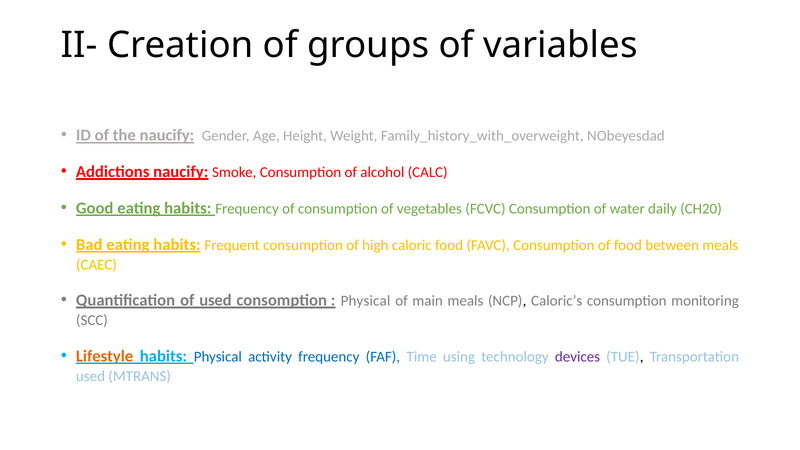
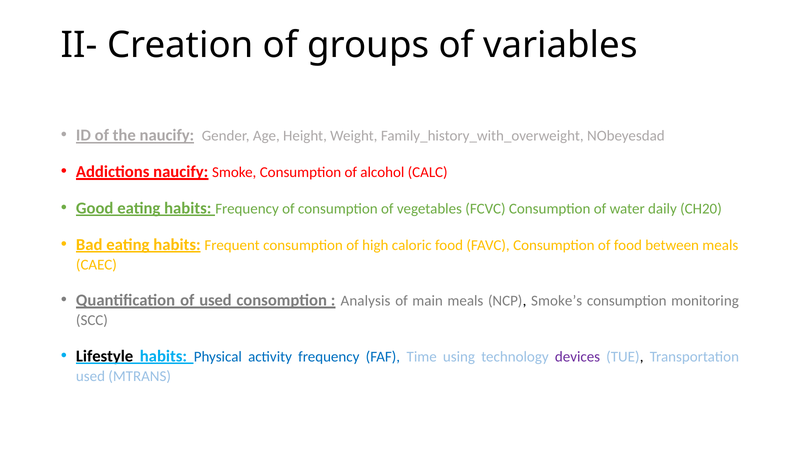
Physical: Physical -> Analysis (366, 301)
Caloric’s: Caloric’s -> Smoke’s (557, 301)
Lifestyle colour: orange -> black (105, 356)
